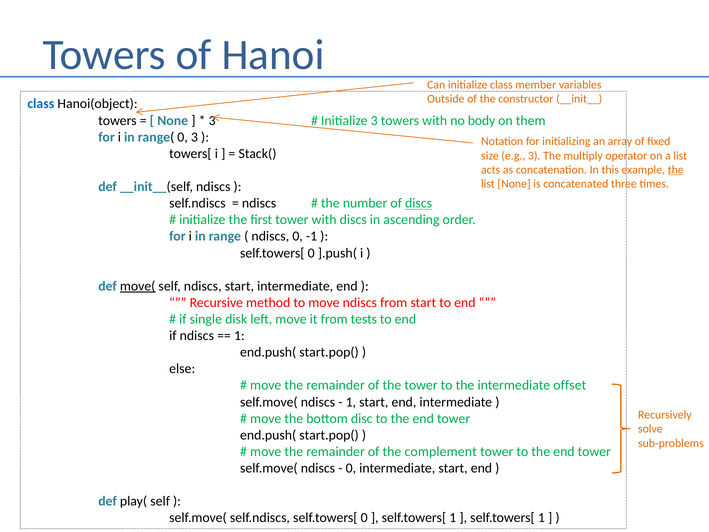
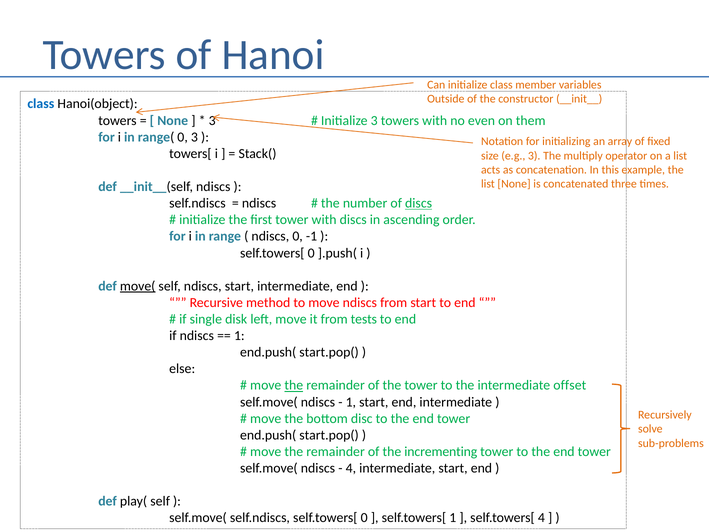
body: body -> even (481, 120)
the underline: present -> none (676, 170)
the underline: none -> present (294, 385)
complement: complement -> incrementing (441, 451)
0: 0 -> 4 (351, 468)
1: 1 -> 4 (541, 518)
